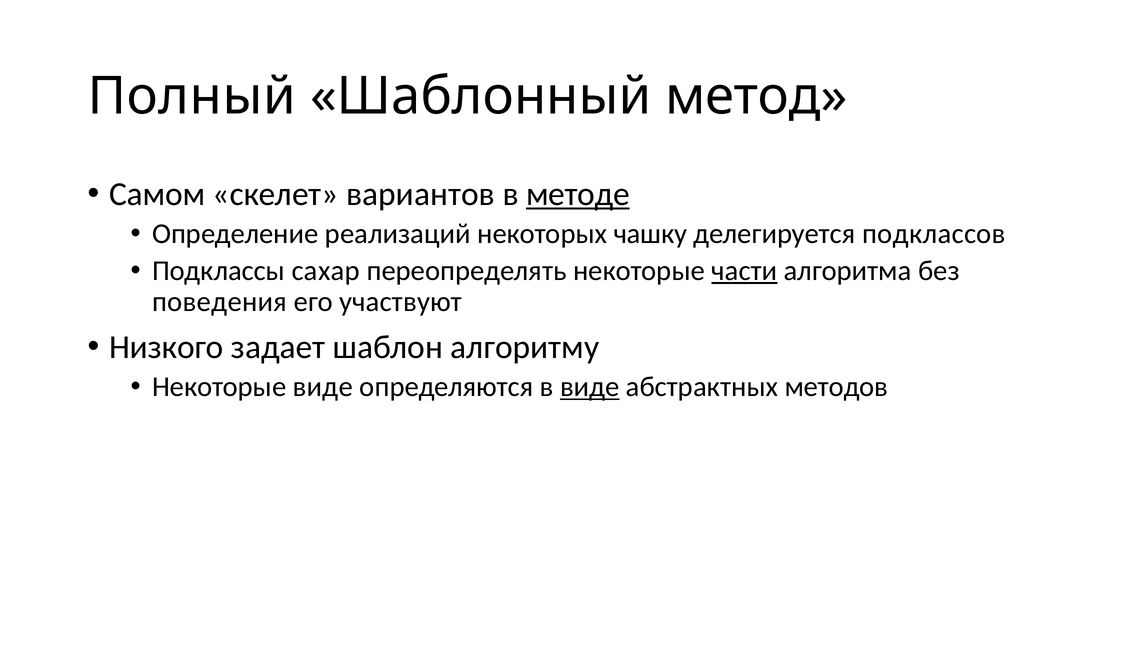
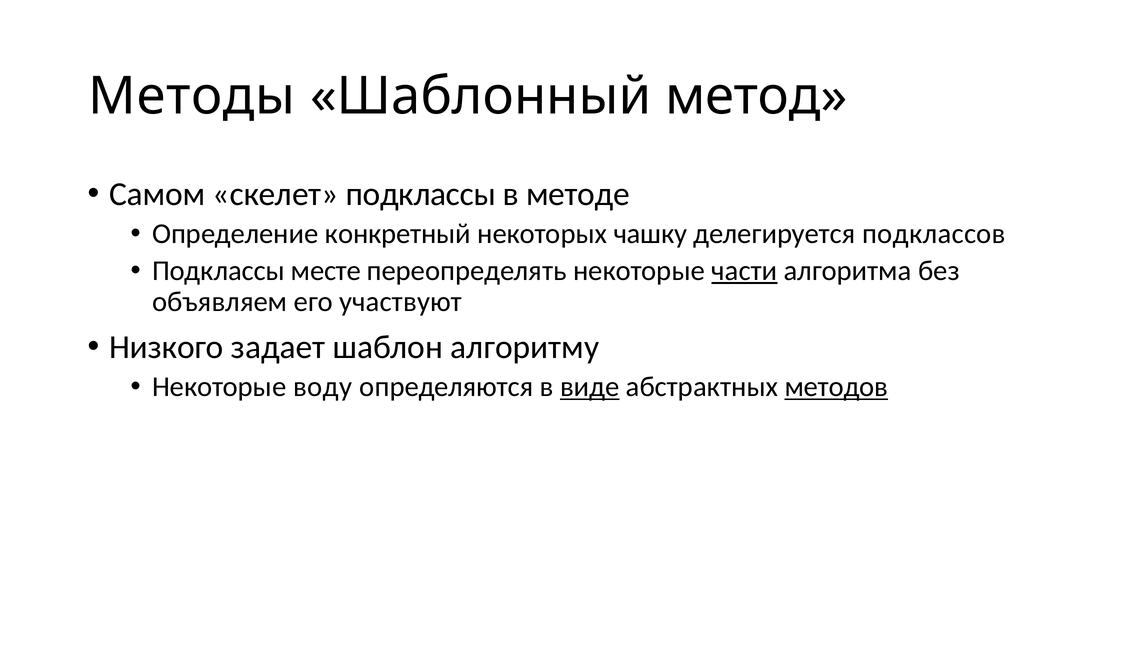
Полный: Полный -> Методы (192, 96)
скелет вариантов: вариантов -> подклассы (421, 194)
методе underline: present -> none (578, 194)
реализаций: реализаций -> конкретный (398, 234)
сахар: сахар -> месте (326, 271)
поведения: поведения -> объявляем (220, 302)
Некоторые виде: виде -> воду (323, 387)
методов underline: none -> present (836, 387)
